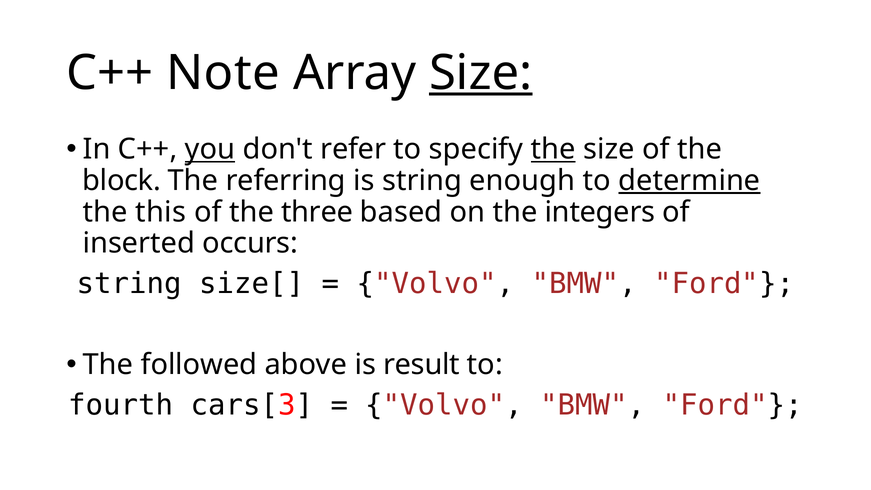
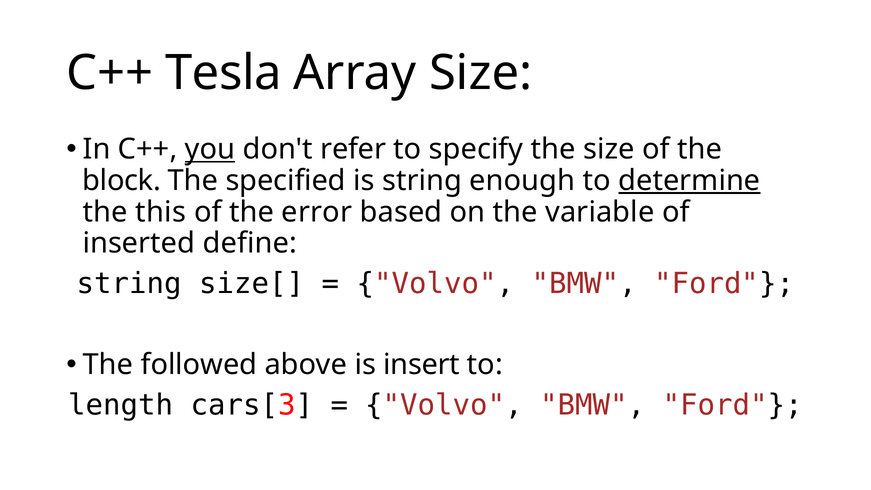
Note: Note -> Tesla (223, 73)
Size underline: present -> none (481, 73)
the underline: present -> none (553, 149)
referring: referring -> specified (286, 181)
three: three -> error (317, 212)
integers: integers -> variable (600, 212)
occurs: occurs -> define (250, 243)
result: result -> insert (422, 365)
fourth: fourth -> length (121, 405)
